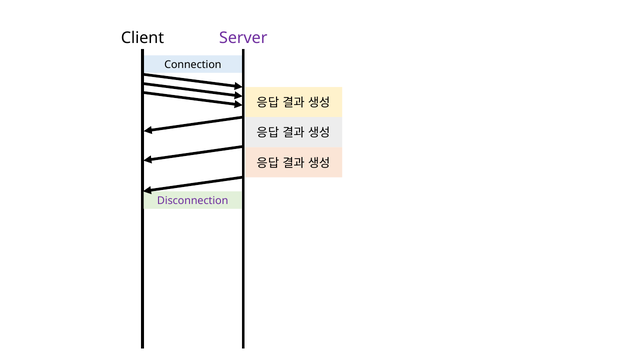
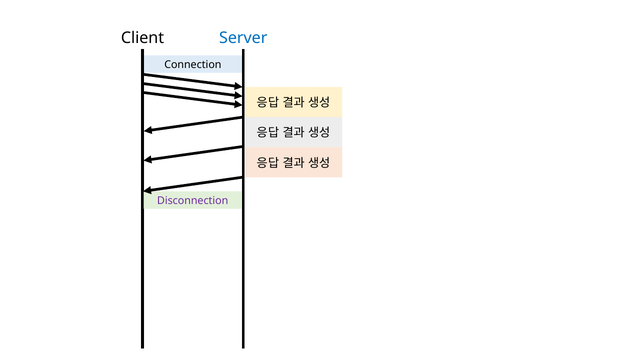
Server colour: purple -> blue (243, 38)
